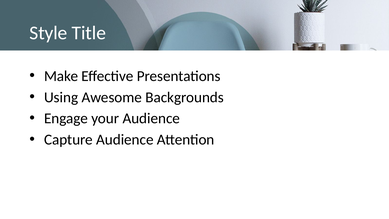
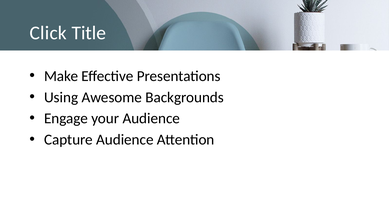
Style: Style -> Click (48, 33)
